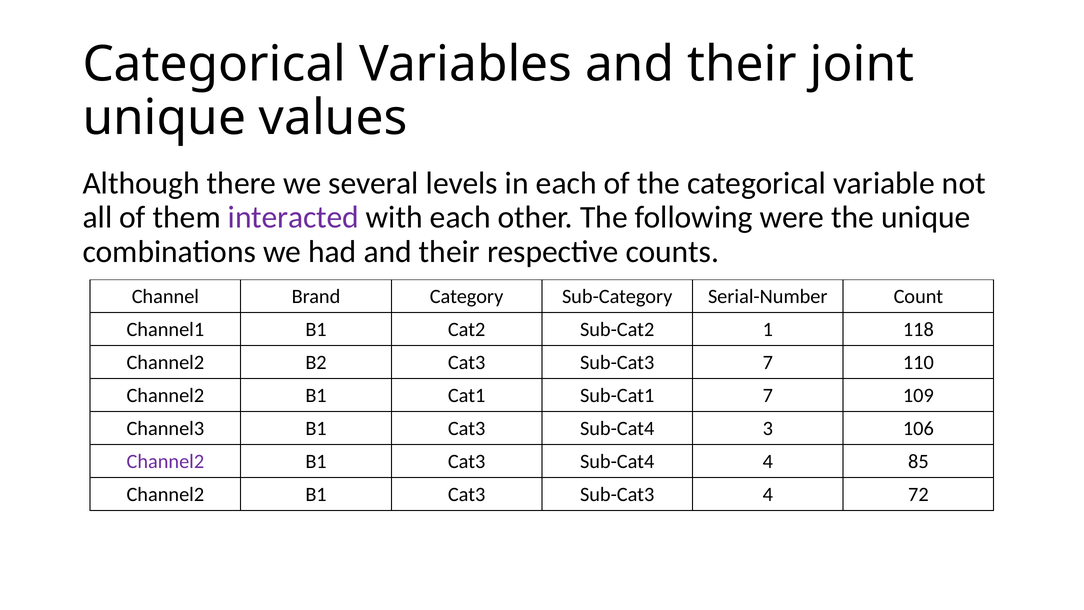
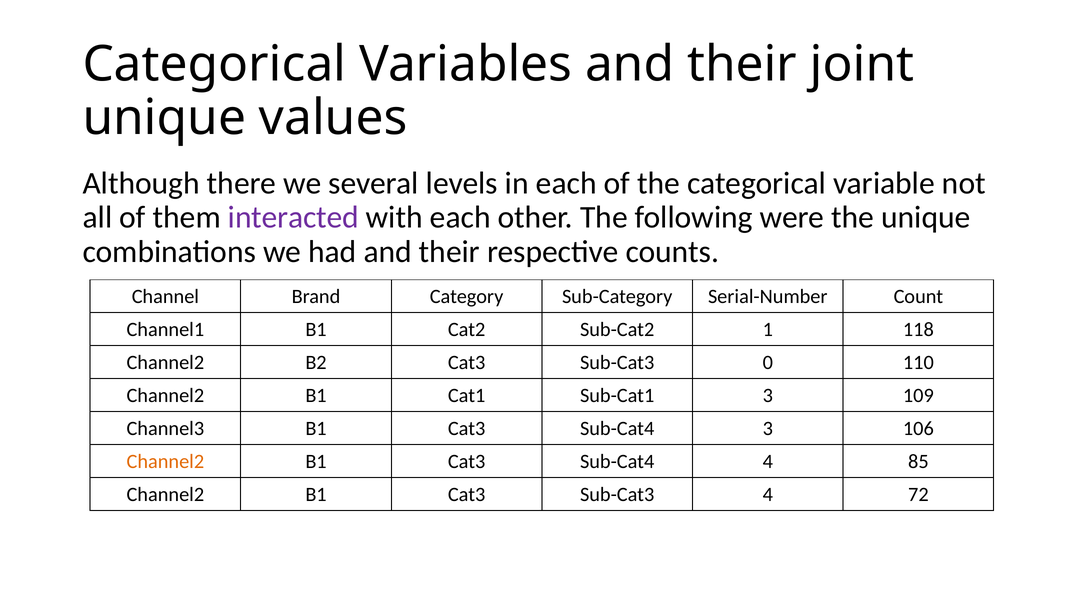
Sub-Cat3 7: 7 -> 0 (768, 362)
Sub-Cat1 7: 7 -> 3 (768, 395)
Channel2 colour: purple -> orange (165, 461)
